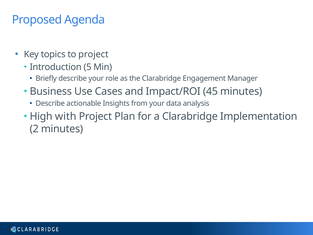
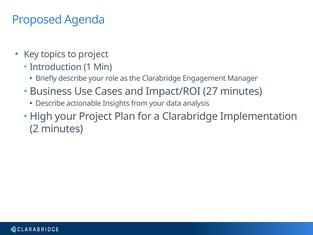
5: 5 -> 1 (88, 67)
45: 45 -> 27 (210, 91)
High with: with -> your (66, 116)
